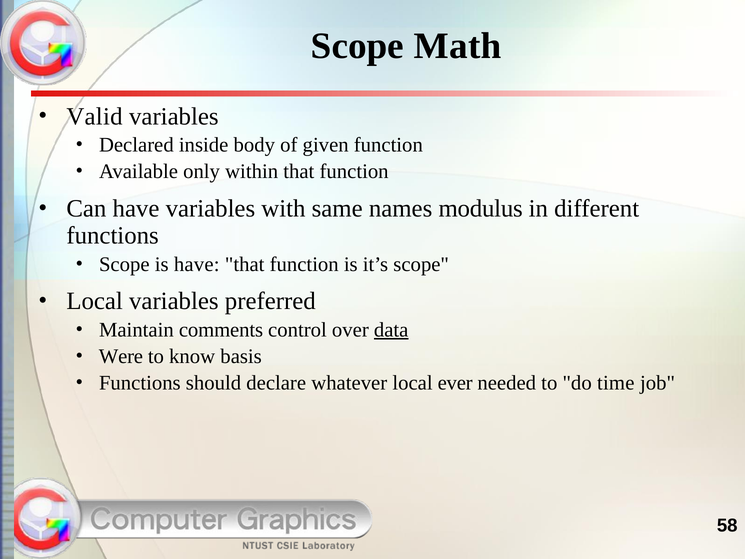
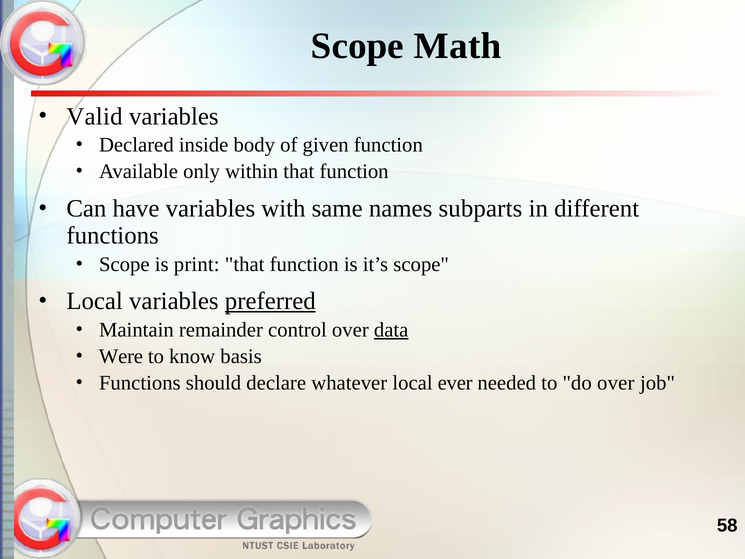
modulus: modulus -> subparts (480, 209)
is have: have -> print (197, 264)
preferred underline: none -> present (270, 301)
comments: comments -> remainder (221, 330)
do time: time -> over (616, 383)
